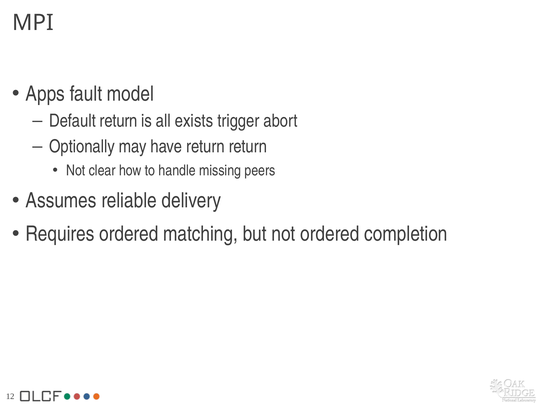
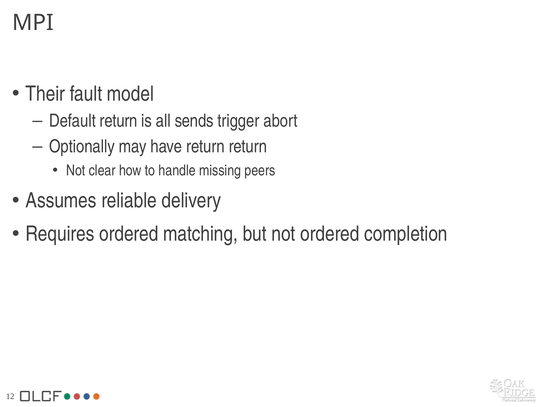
Apps: Apps -> Their (45, 94)
exists: exists -> sends (194, 121)
